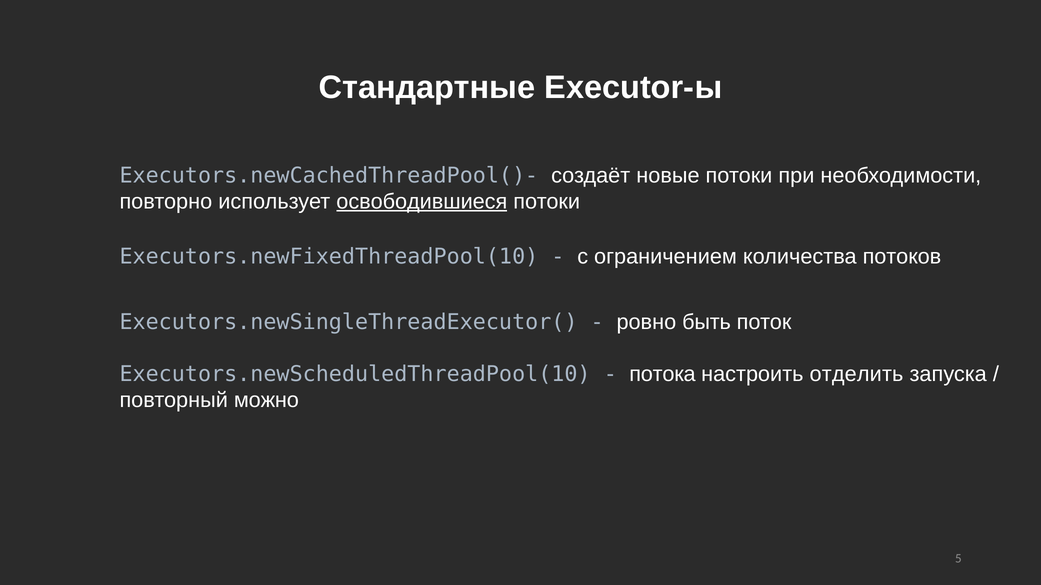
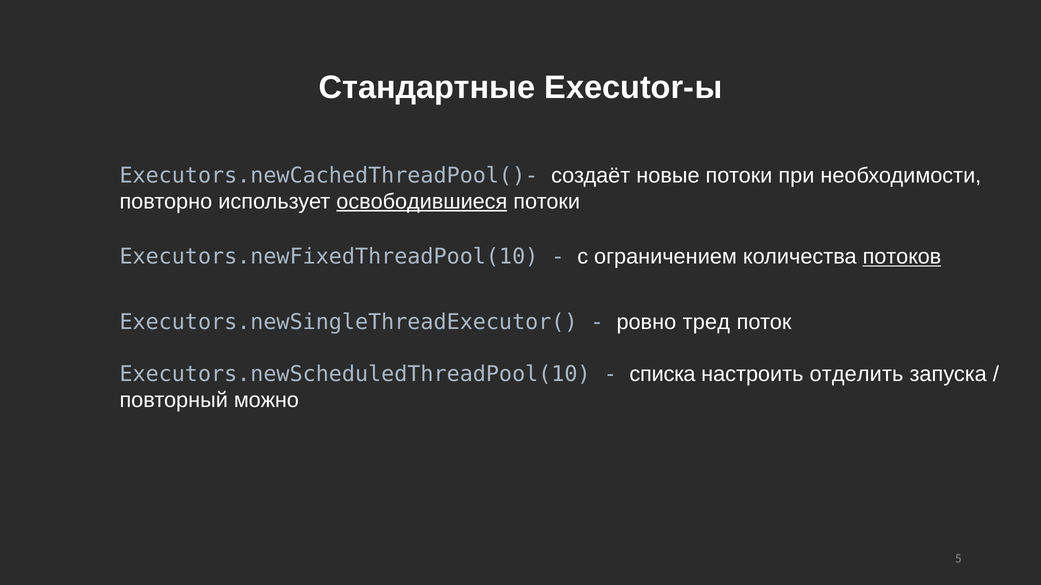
потоков underline: none -> present (902, 257)
быть: быть -> тред (706, 322)
потока: потока -> списка (662, 375)
